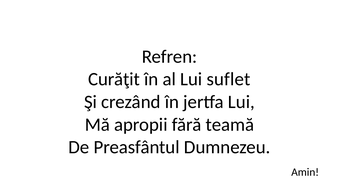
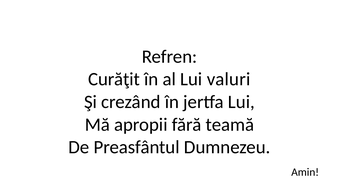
suflet: suflet -> valuri (229, 79)
